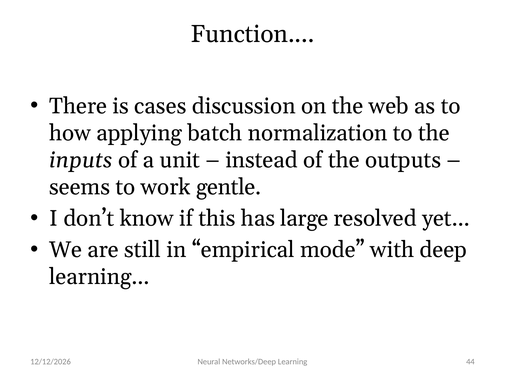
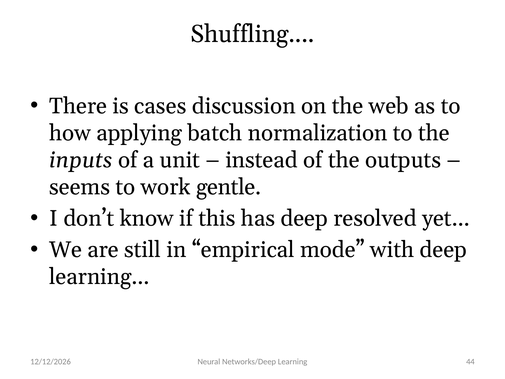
Function: Function -> Shuffling (252, 34)
has large: large -> deep (304, 218)
